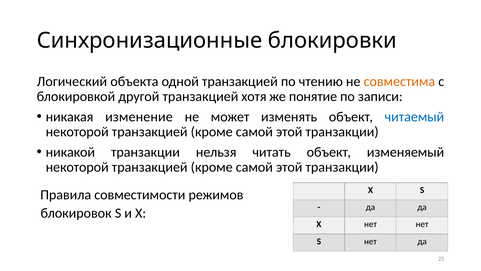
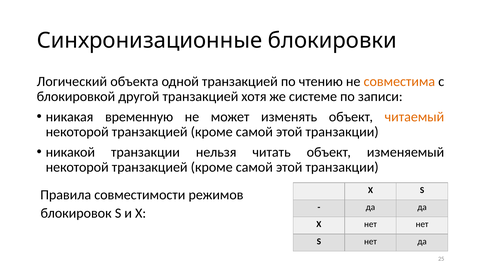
понятие: понятие -> системе (313, 96)
изменение: изменение -> временную (139, 117)
читаемый colour: blue -> orange (414, 117)
